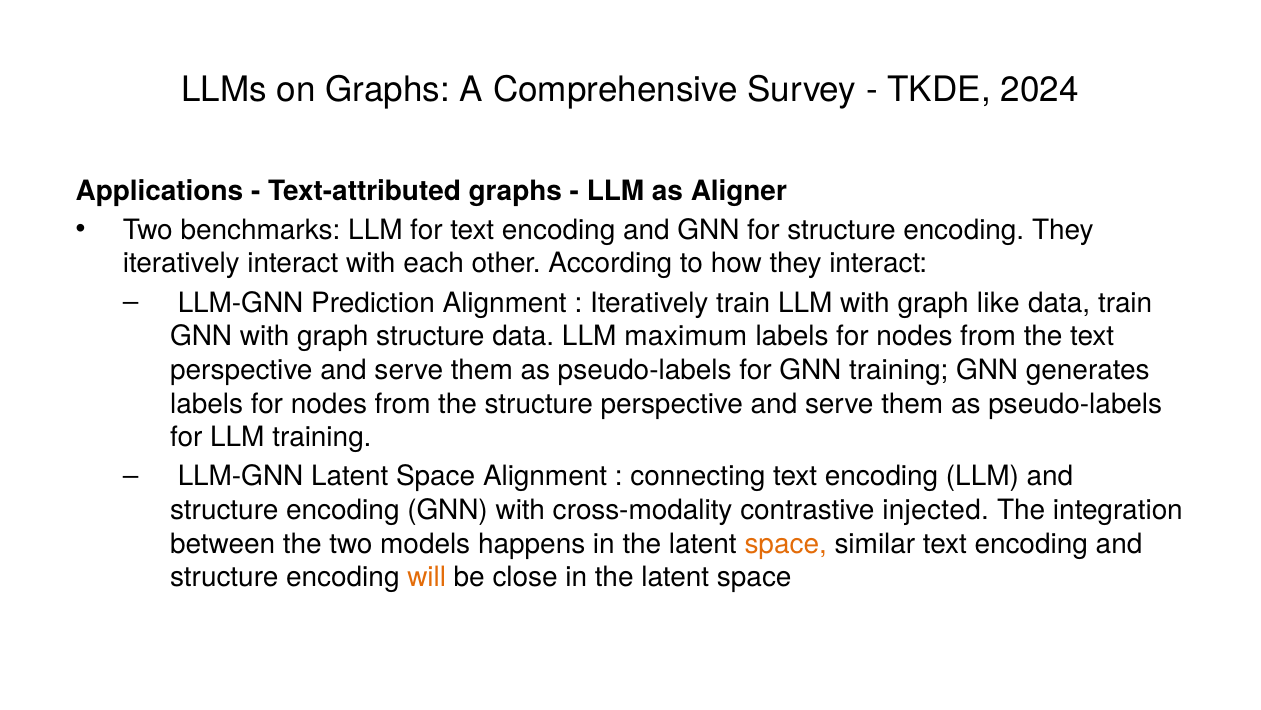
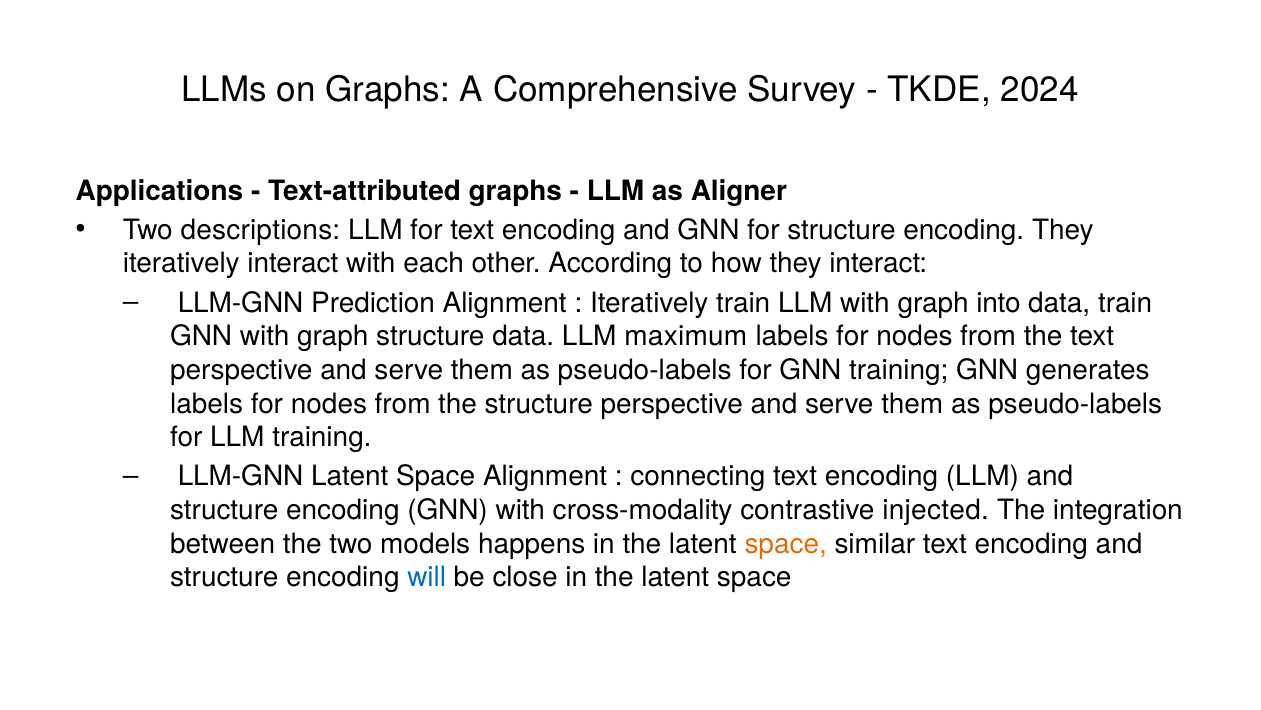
benchmarks: benchmarks -> descriptions (260, 230)
like: like -> into (999, 303)
will colour: orange -> blue (427, 577)
